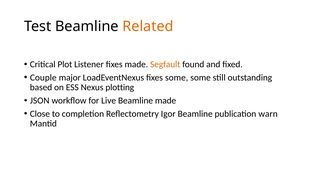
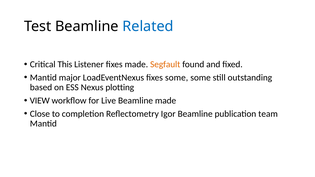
Related colour: orange -> blue (148, 26)
Plot: Plot -> This (65, 64)
Couple: Couple -> Mantid (43, 78)
JSON: JSON -> VIEW (40, 101)
warn: warn -> team (268, 114)
